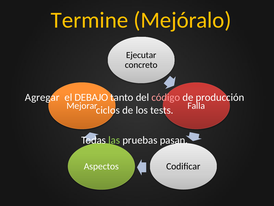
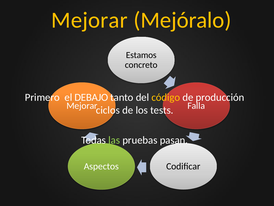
Termine: Termine -> Mejorar (89, 20)
Ejecutar: Ejecutar -> Estamos (141, 55)
Agregar: Agregar -> Primero (42, 97)
código colour: pink -> yellow (166, 97)
